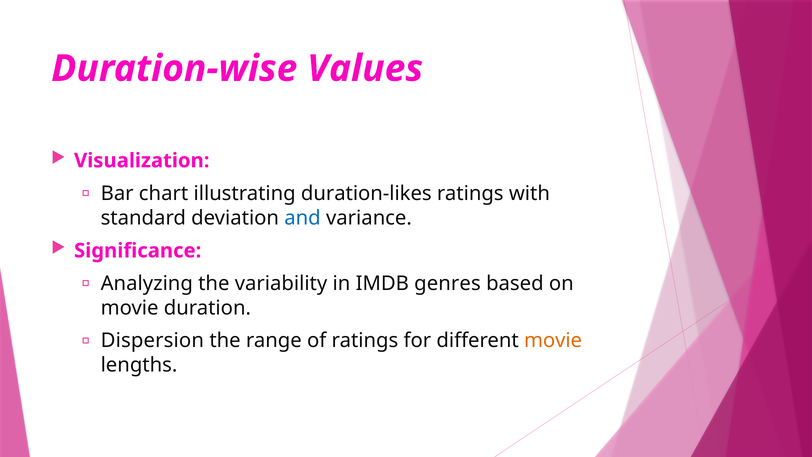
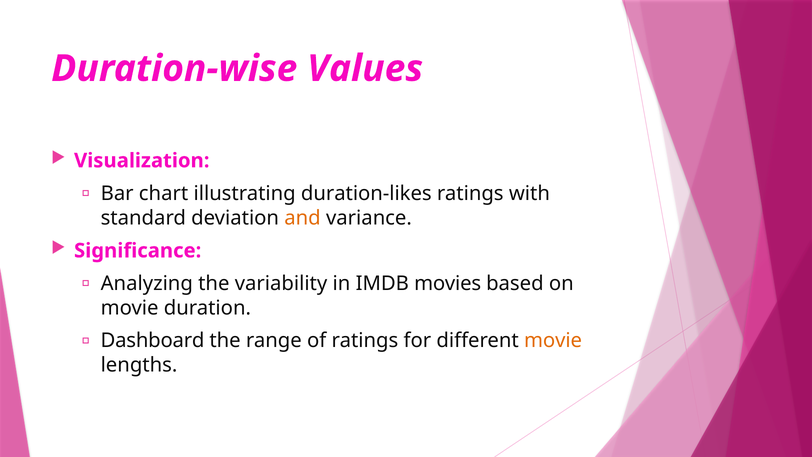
and colour: blue -> orange (303, 218)
genres: genres -> movies (448, 283)
Dispersion: Dispersion -> Dashboard (153, 341)
